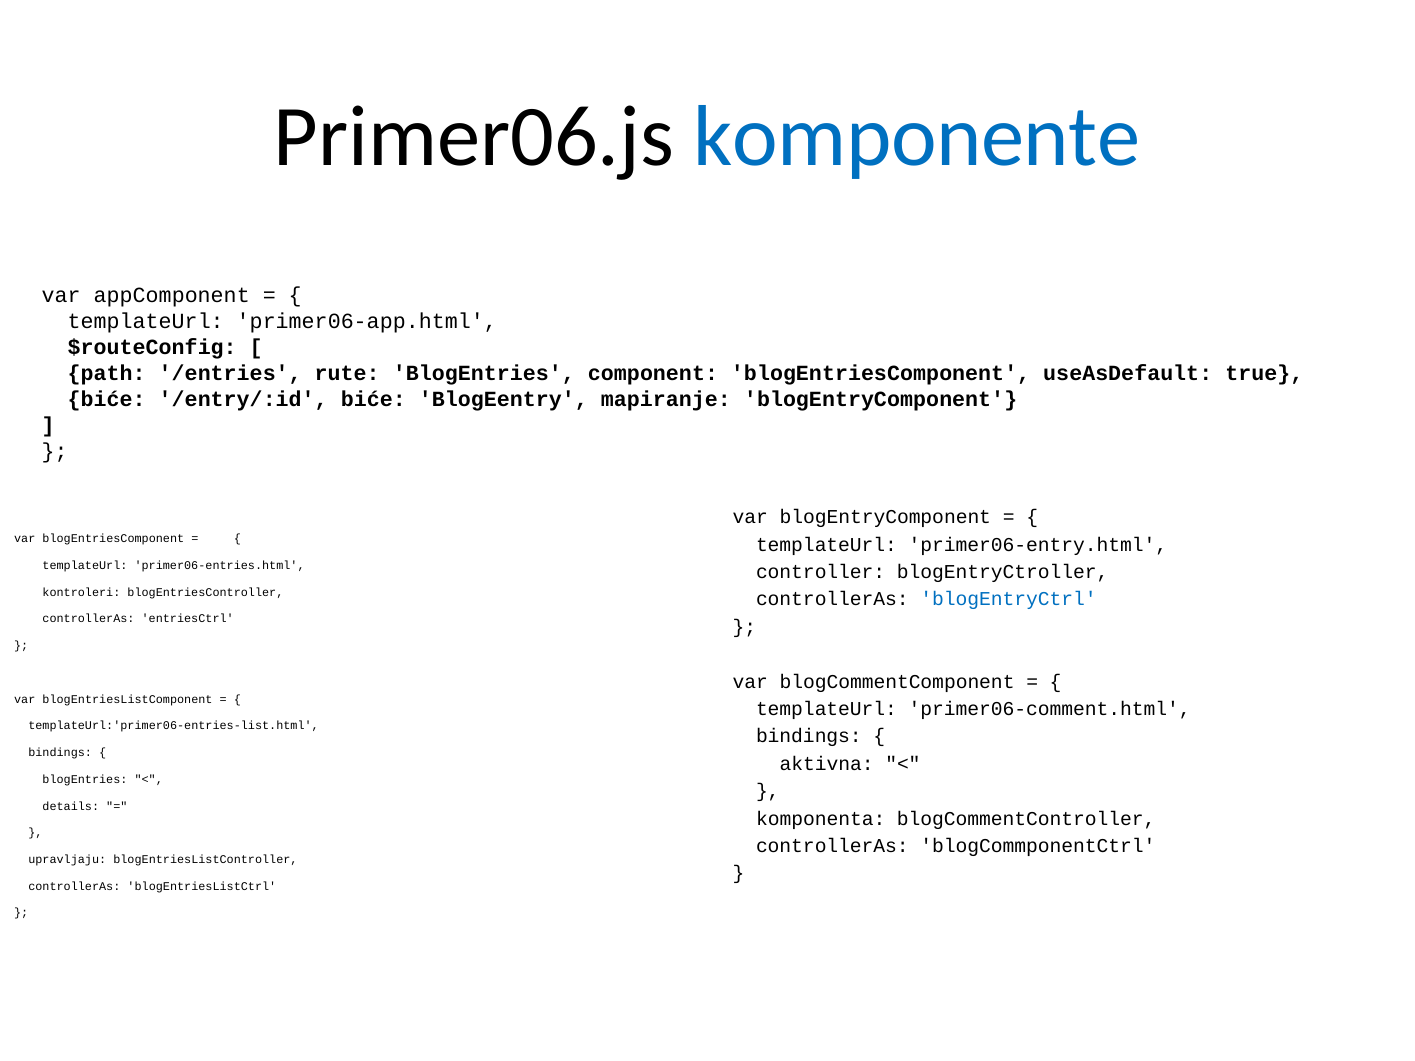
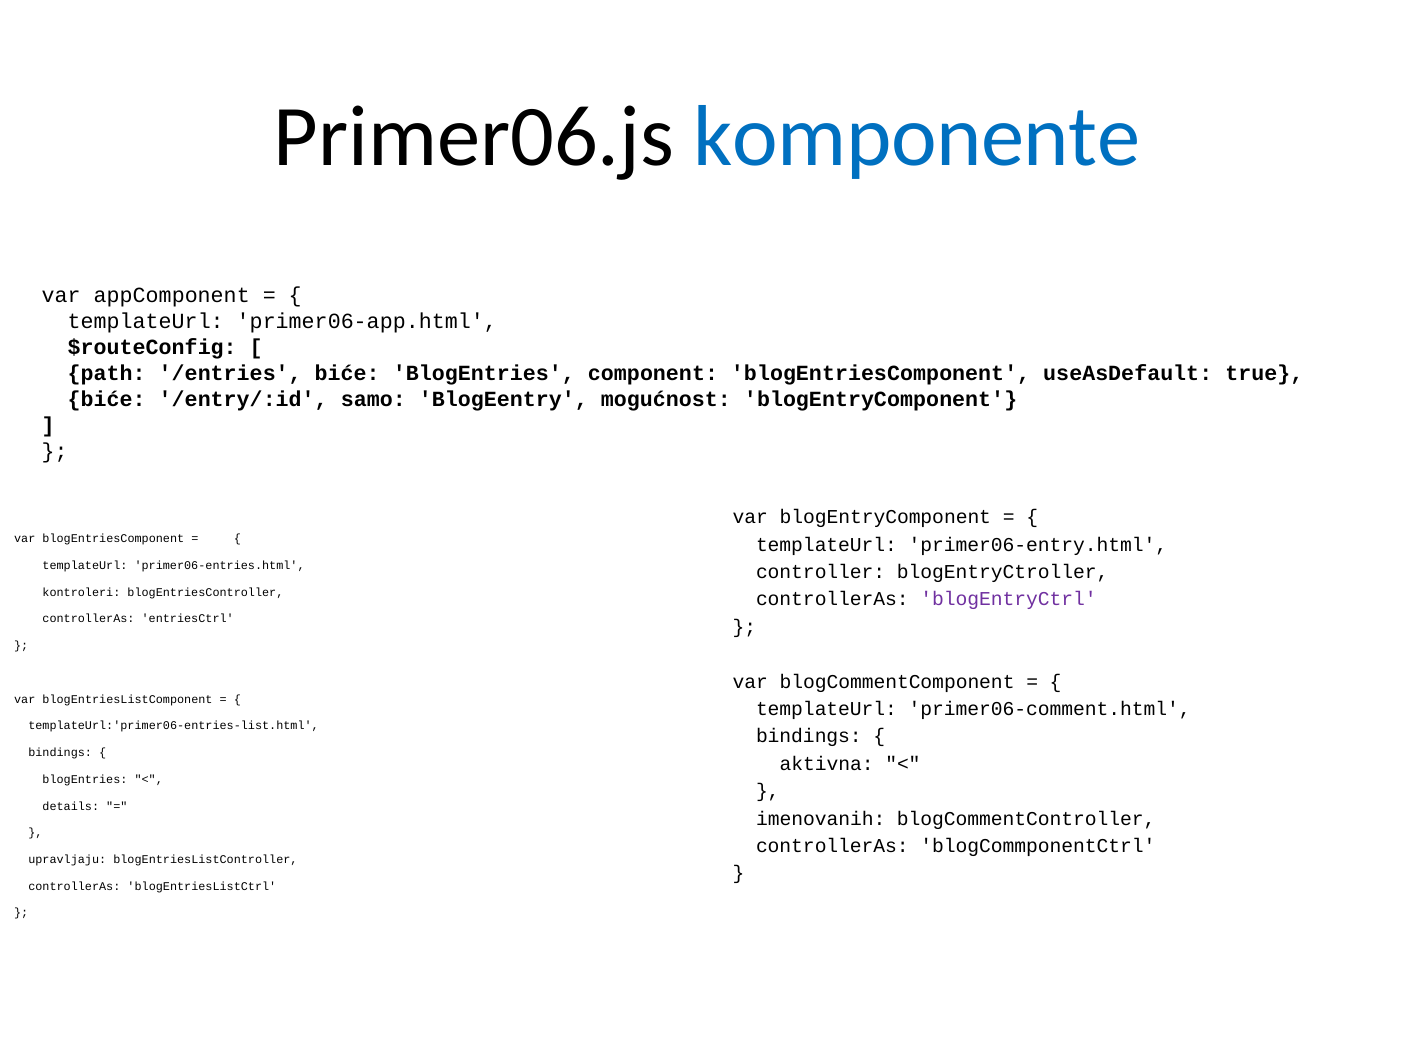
/entries rute: rute -> biće (347, 374)
/entry/:id biće: biće -> samo (373, 400)
mapiranje: mapiranje -> mogućnost (666, 400)
blogEntryCtrl colour: blue -> purple (1009, 600)
komponenta: komponenta -> imenovanih (821, 819)
